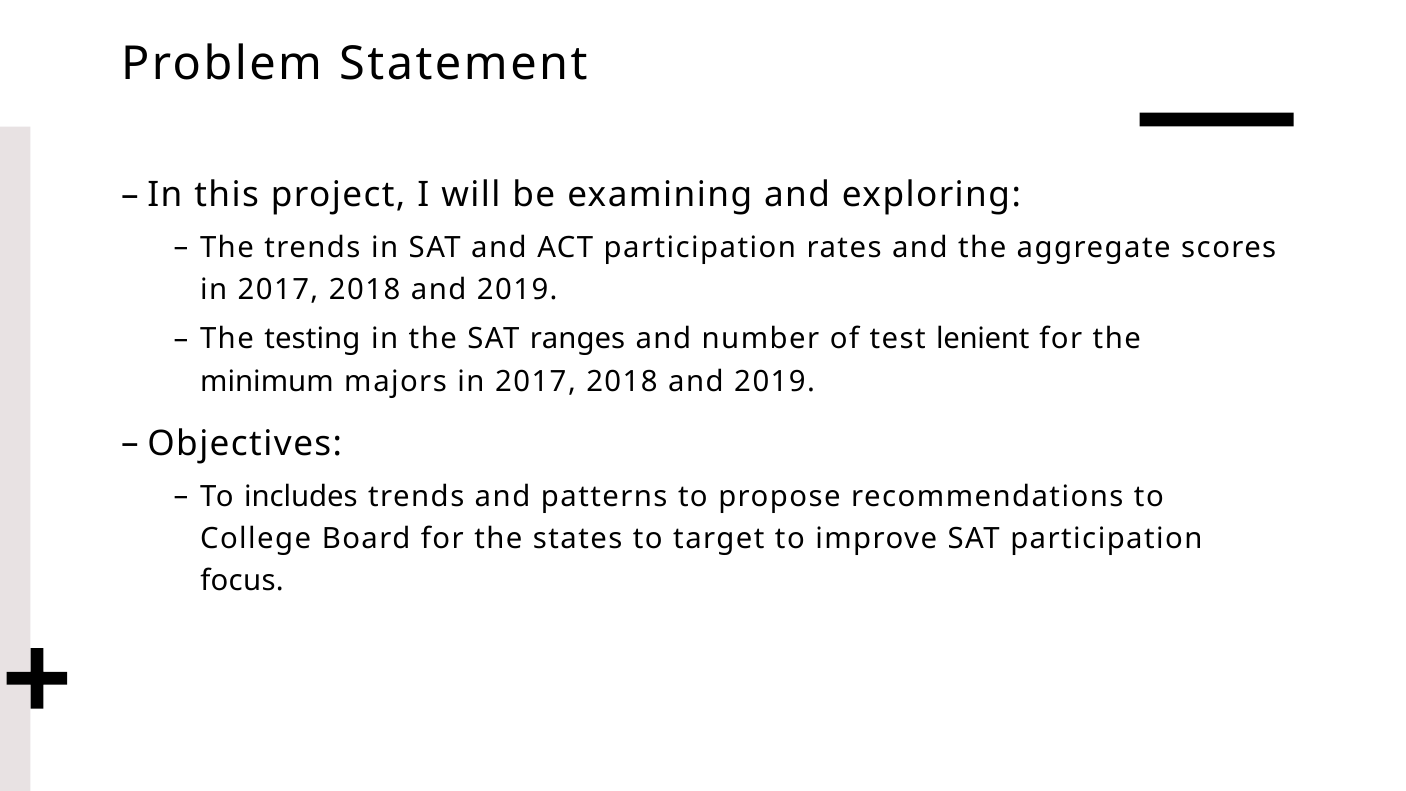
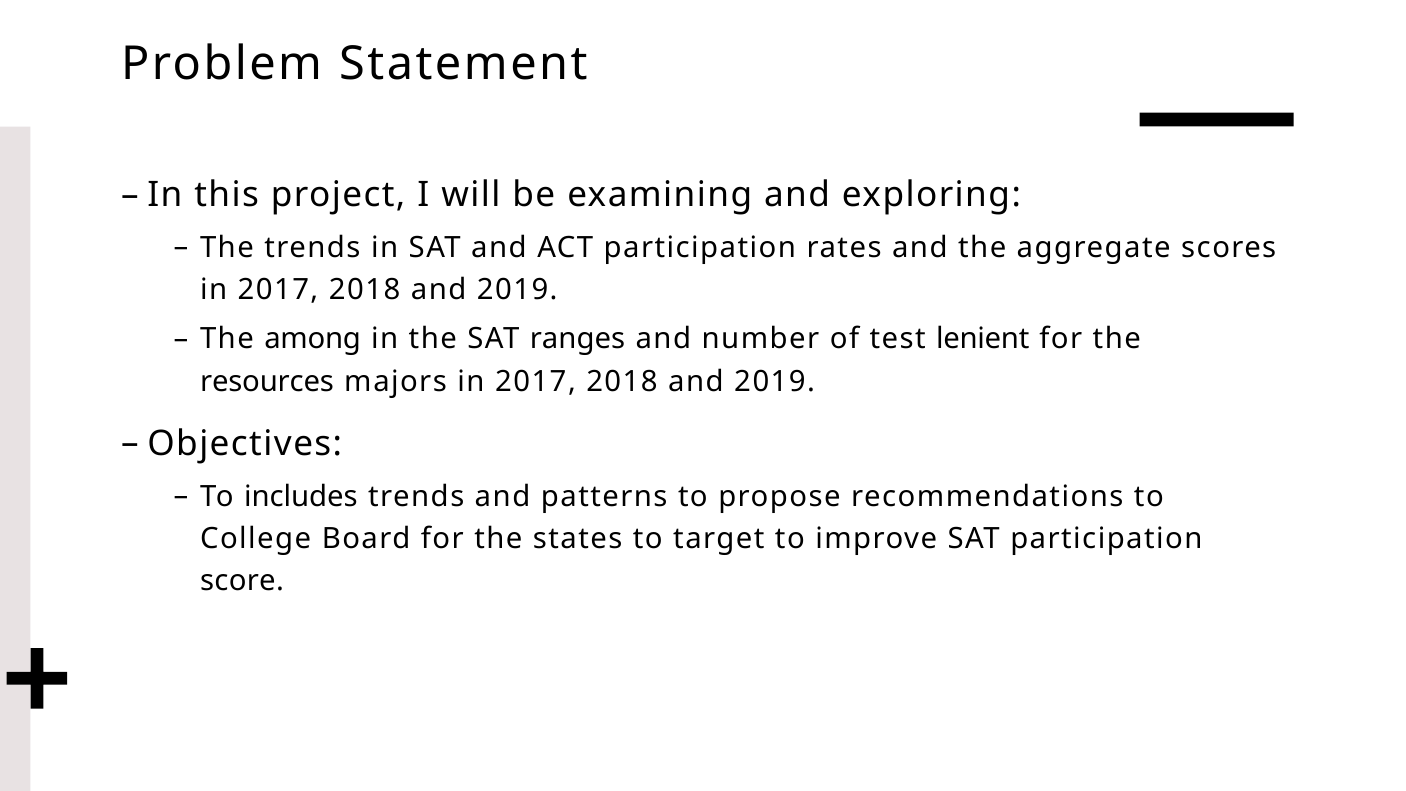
testing: testing -> among (313, 339)
minimum: minimum -> resources (267, 381)
focus: focus -> score (242, 581)
